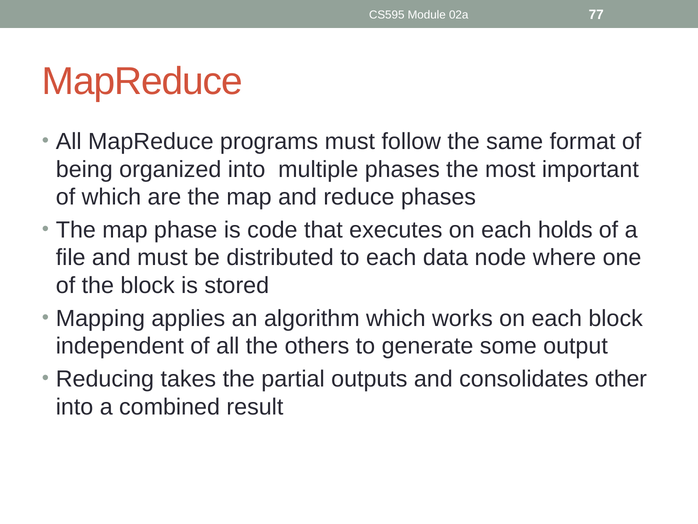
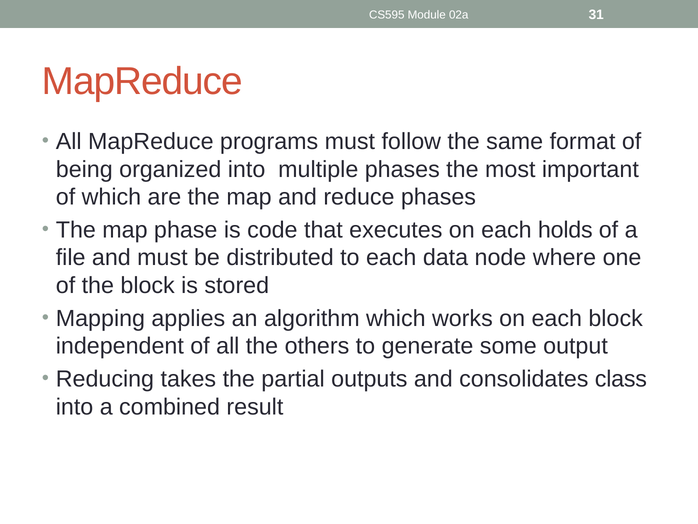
77: 77 -> 31 (596, 15)
other: other -> class (621, 379)
